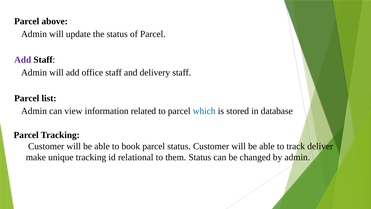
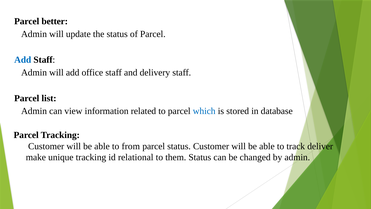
above: above -> better (55, 21)
Add colour: purple -> blue (23, 60)
book: book -> from (131, 146)
